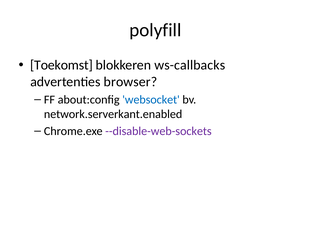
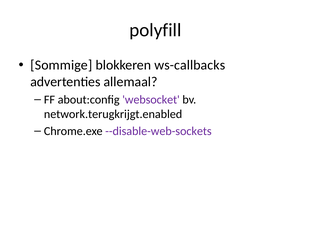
Toekomst: Toekomst -> Sommige (61, 65)
browser: browser -> allemaal (131, 82)
websocket colour: blue -> purple (151, 100)
network.serverkant.enabled: network.serverkant.enabled -> network.terugkrijgt.enabled (113, 114)
